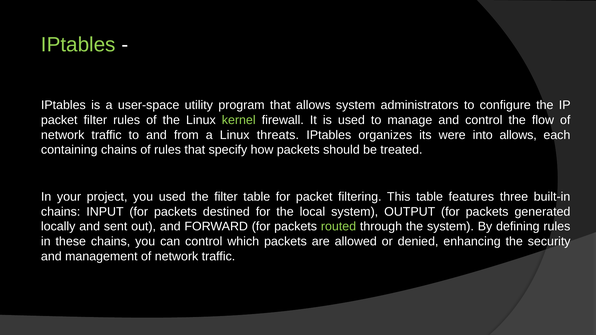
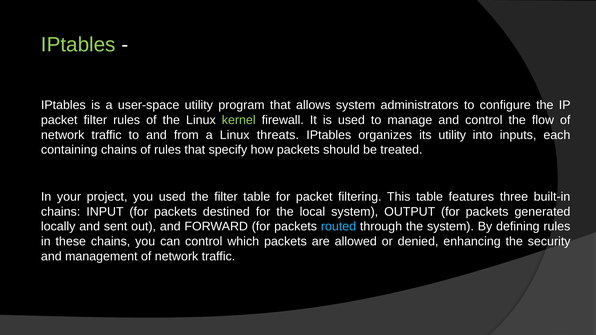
its were: were -> utility (452, 135)
into allows: allows -> inputs (518, 135)
routed colour: light green -> light blue (339, 227)
